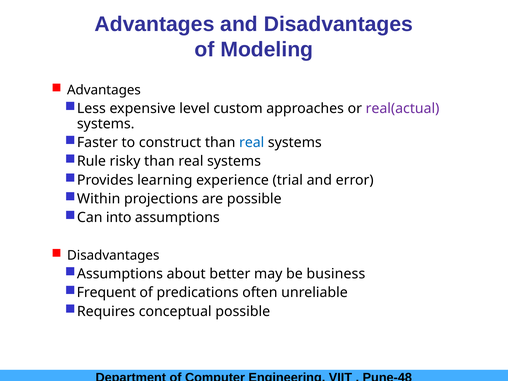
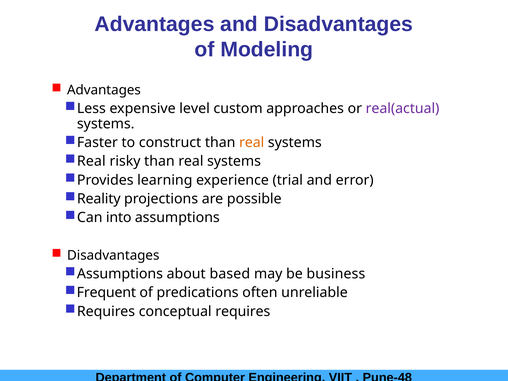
real colour: blue -> orange (252, 143)
Rule: Rule -> Real (91, 161)
Within: Within -> Reality (99, 199)
better: better -> based (230, 274)
conceptual possible: possible -> requires (243, 311)
